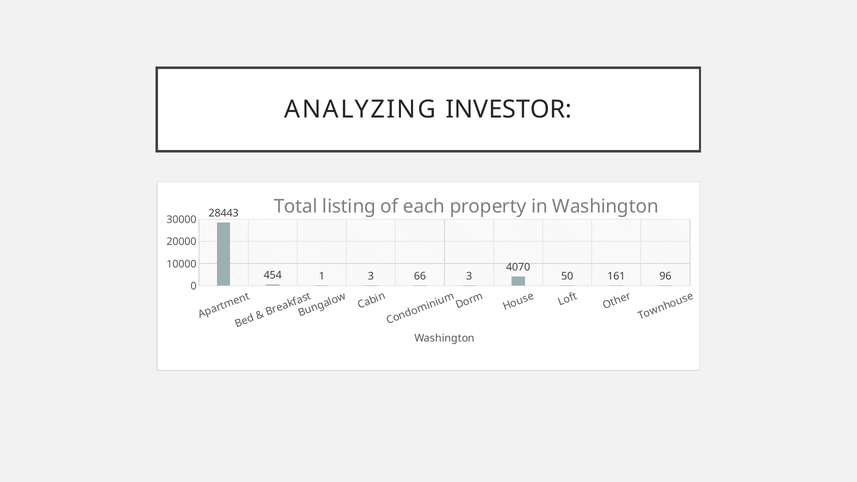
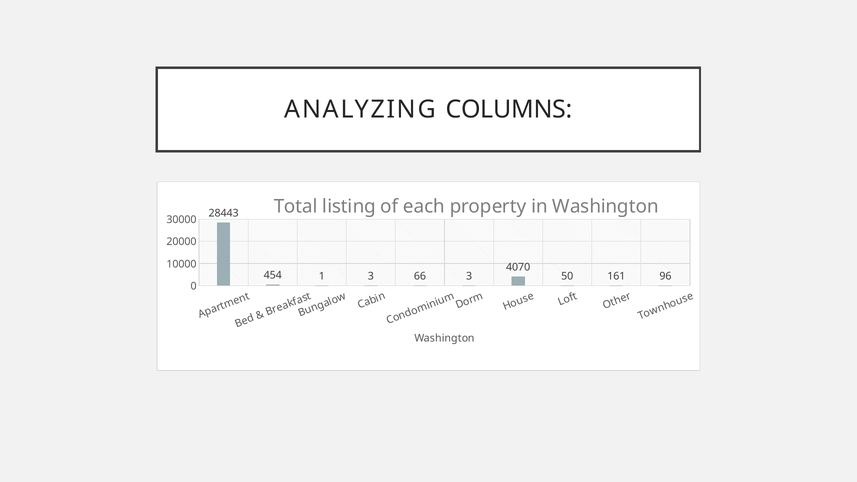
INVESTOR: INVESTOR -> COLUMNS (509, 109)
